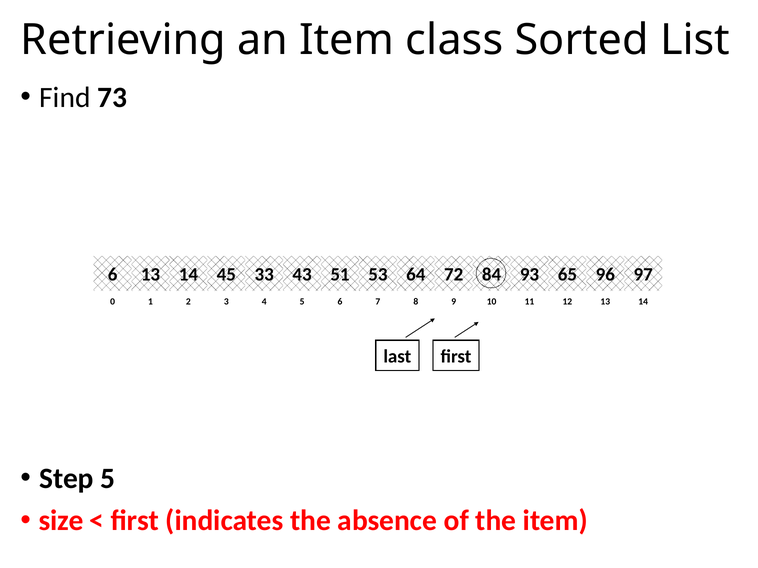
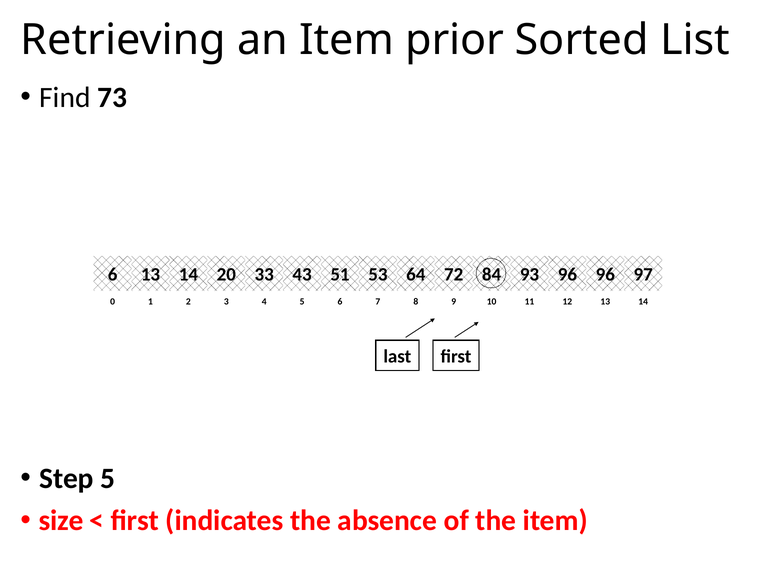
class: class -> prior (455, 40)
45: 45 -> 20 (226, 275)
93 65: 65 -> 96 (567, 275)
